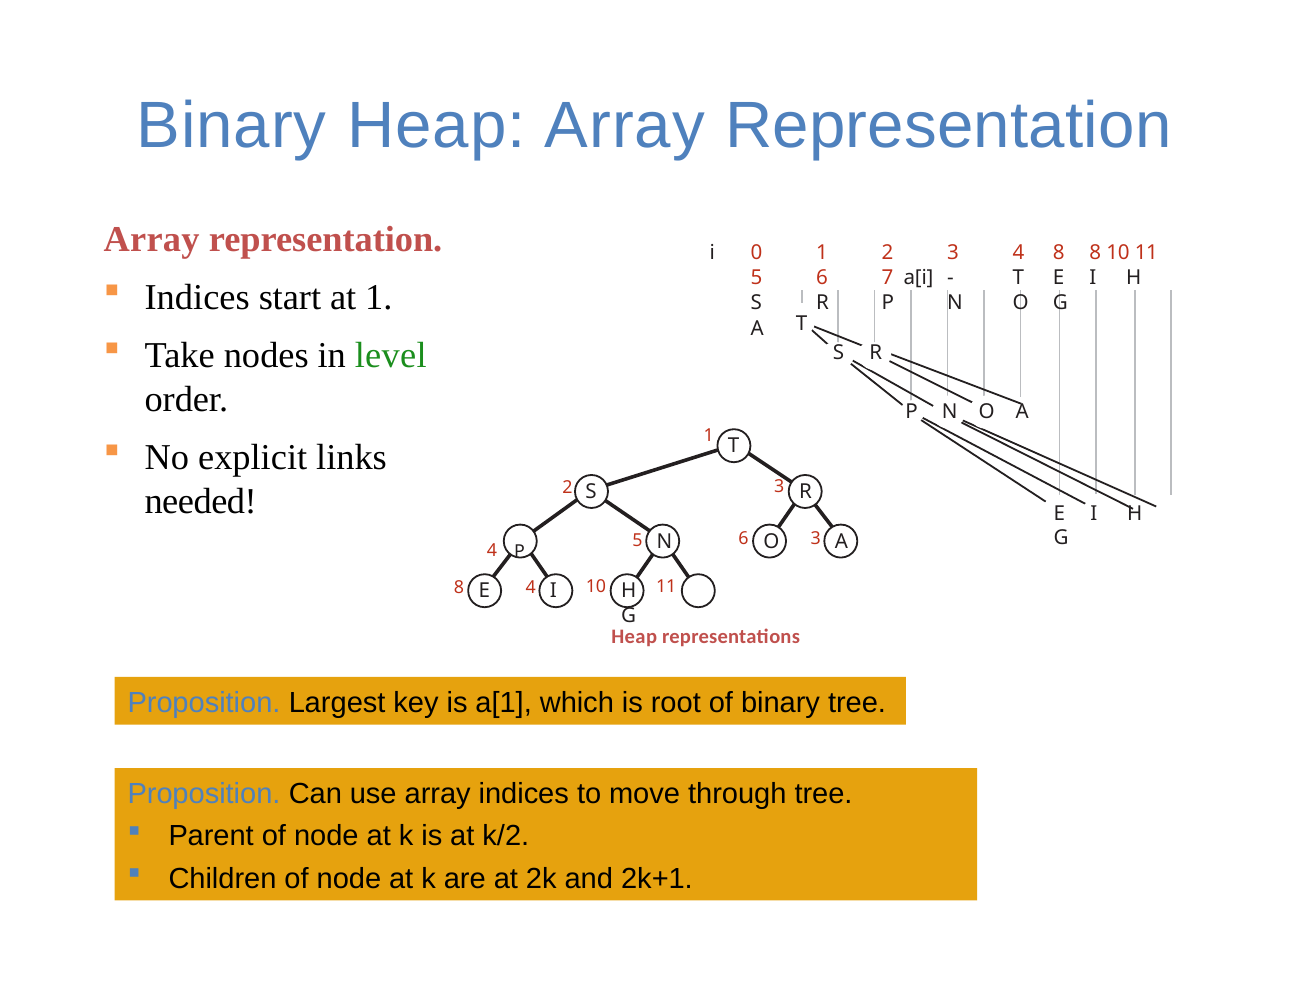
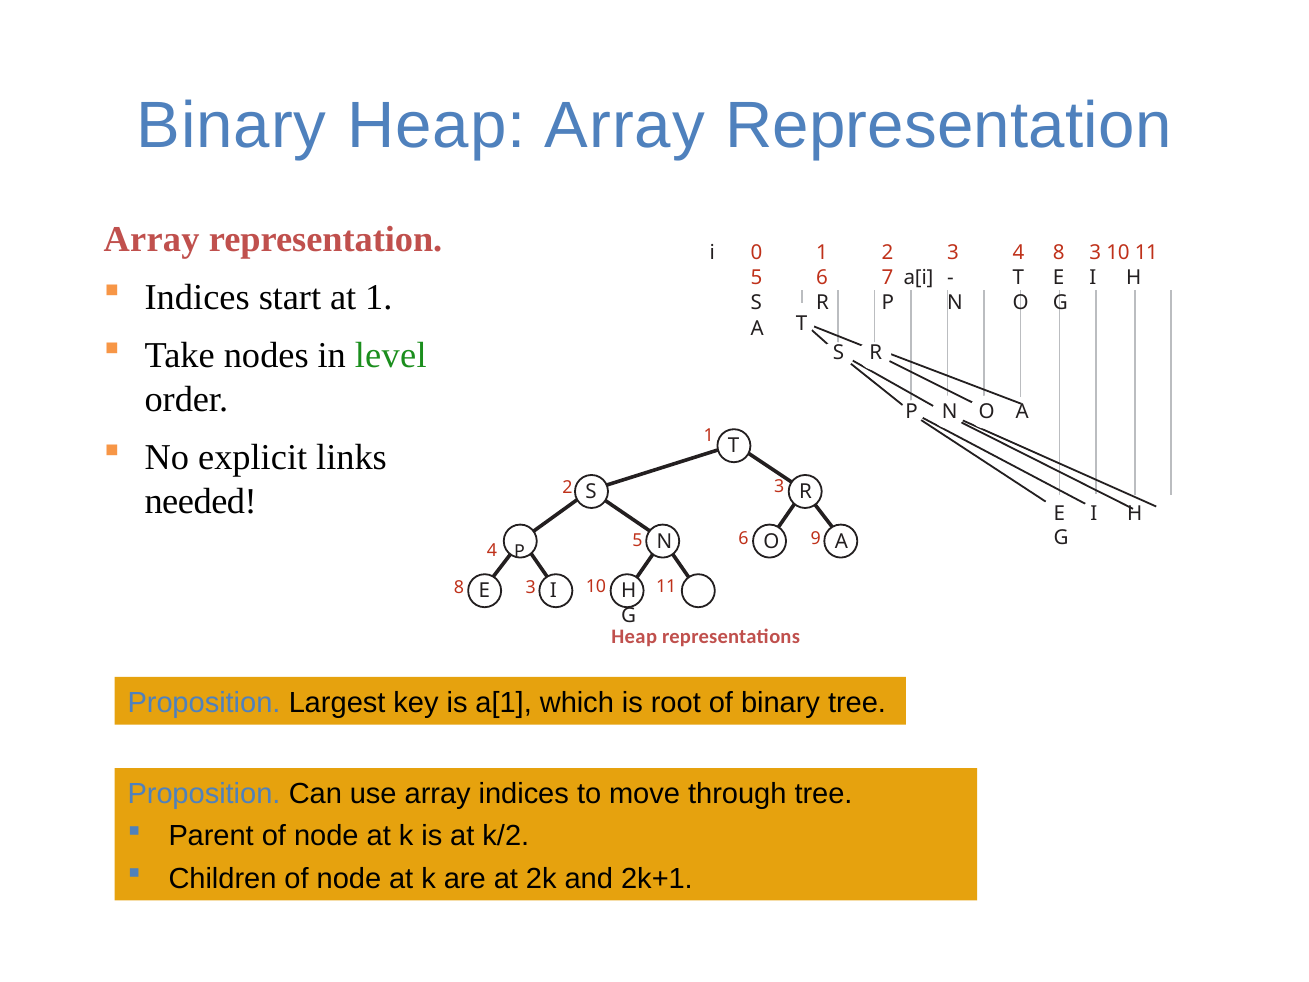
8: 8 -> 3 (1095, 253)
6 3: 3 -> 9 (816, 538)
4: 4 -> 3 (531, 587)
